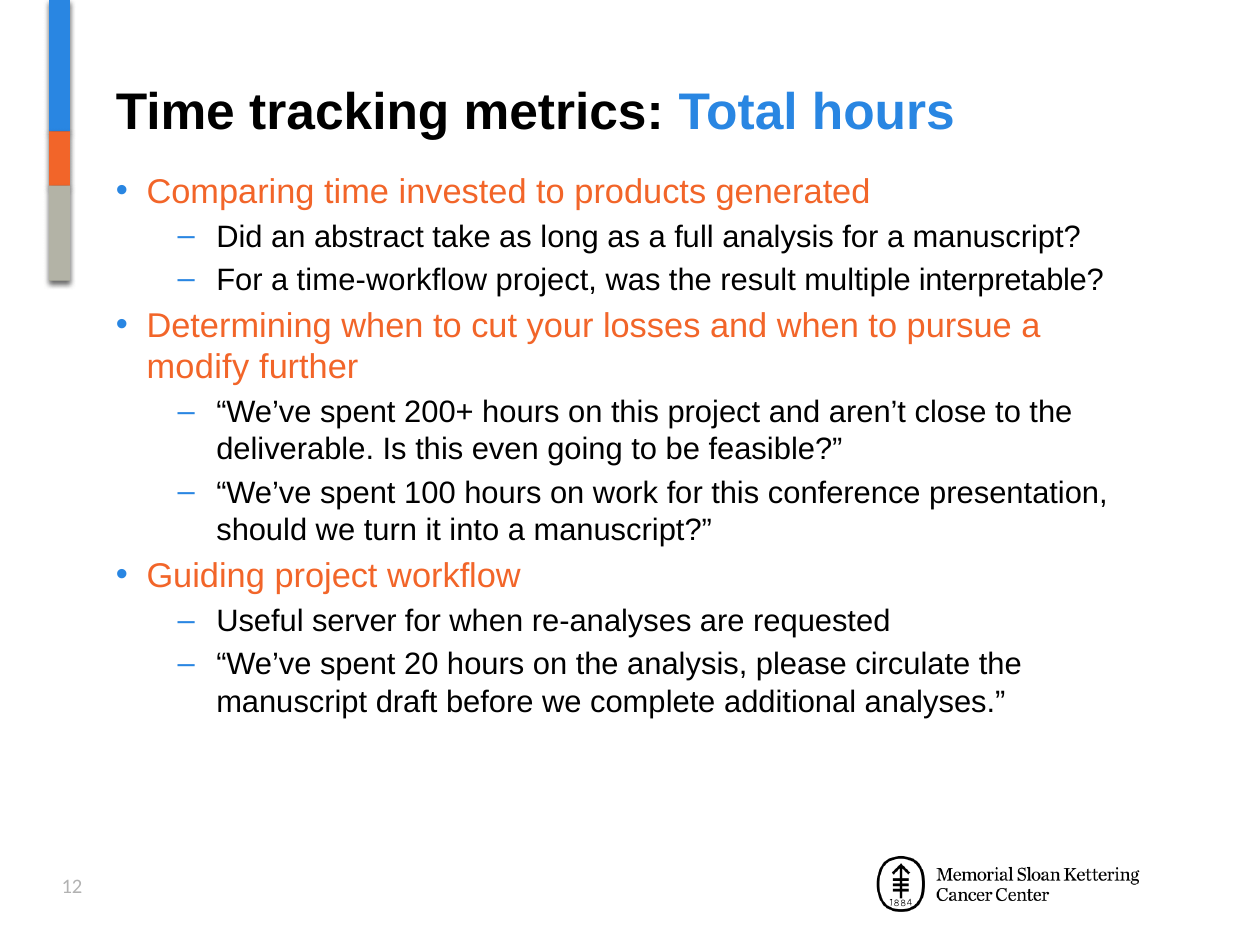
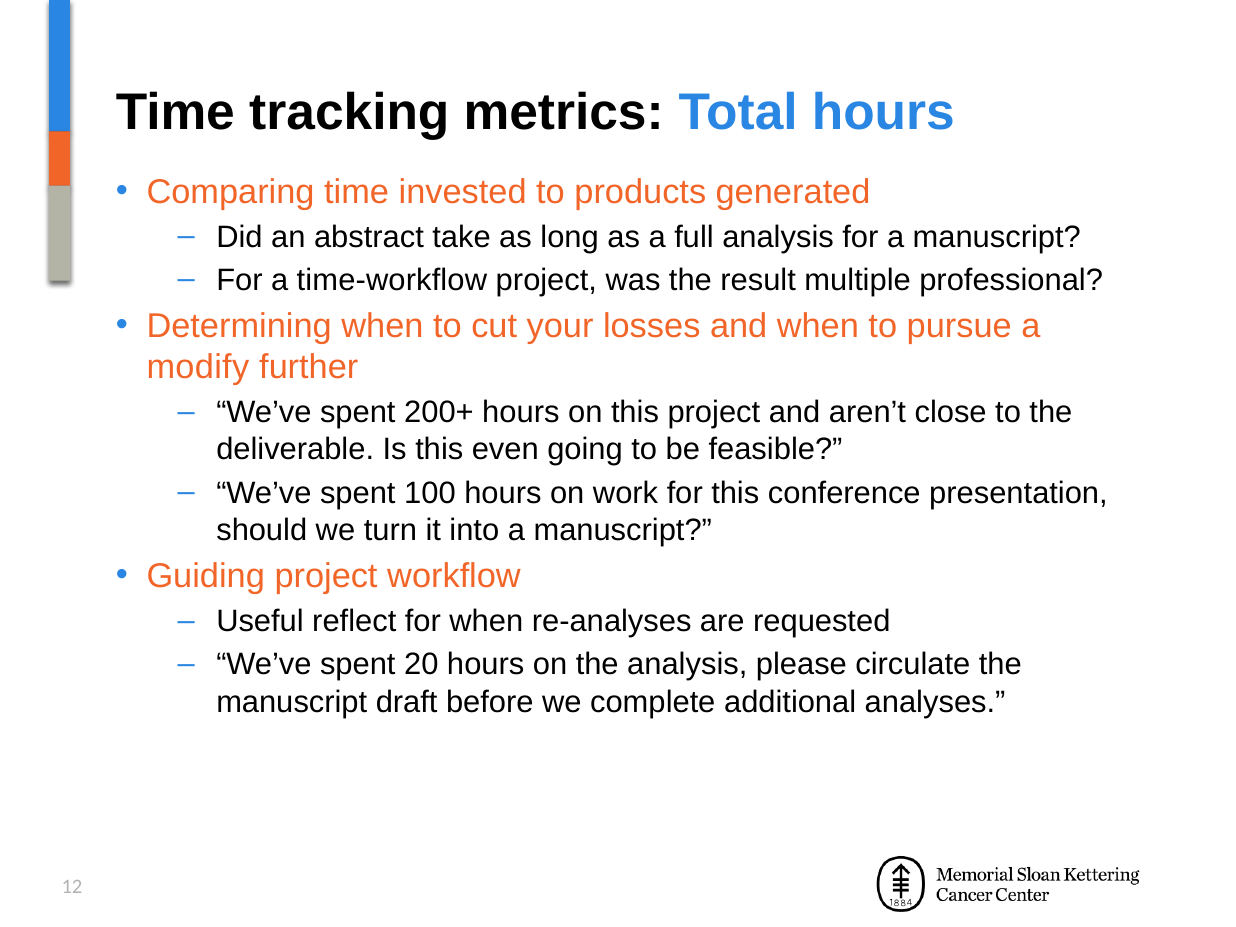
interpretable: interpretable -> professional (1011, 280)
server: server -> reflect (354, 621)
